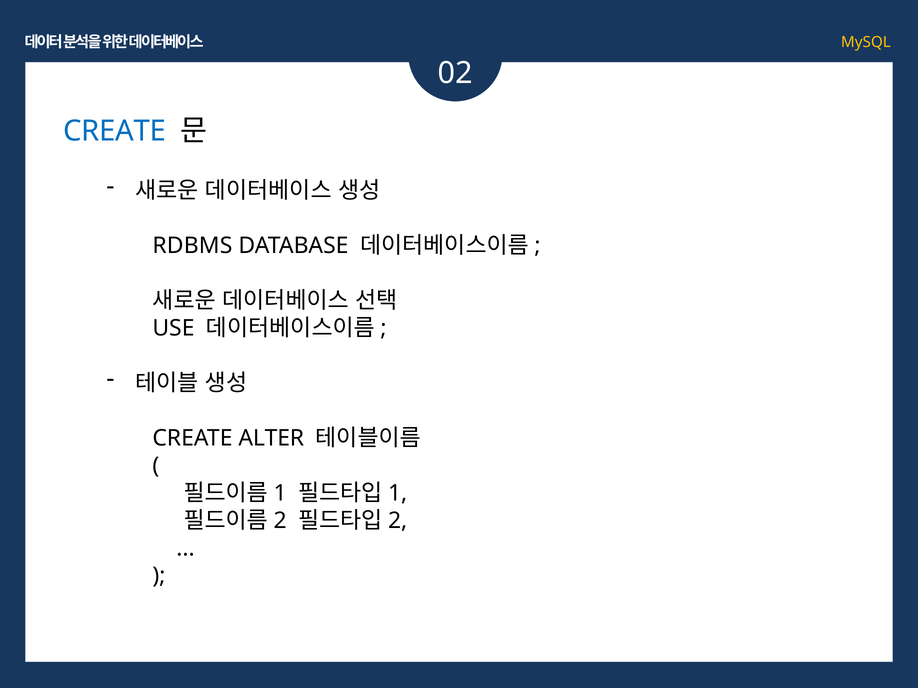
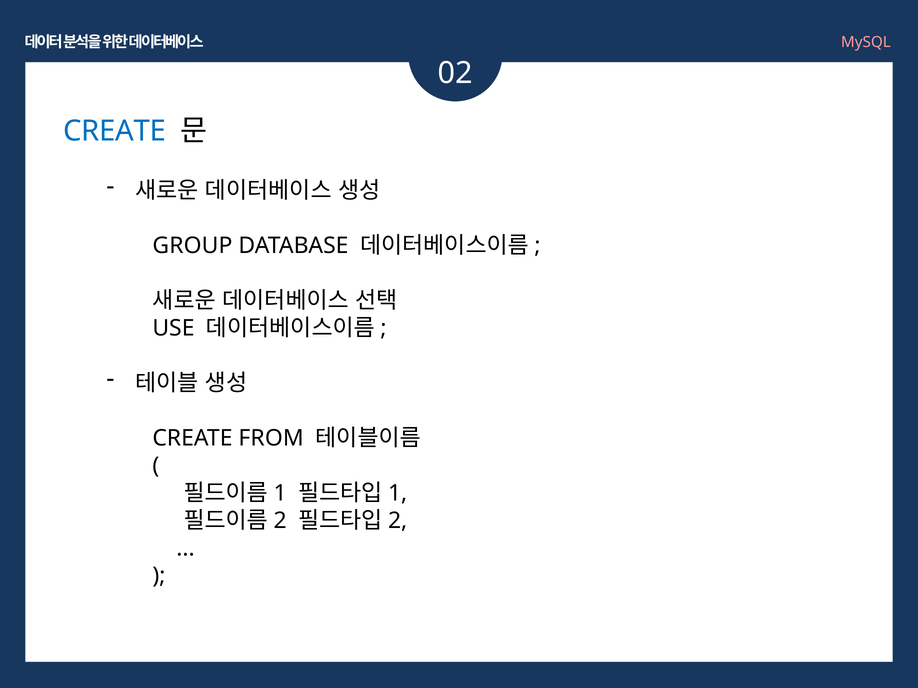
MySQL colour: yellow -> pink (866, 42)
RDBMS: RDBMS -> GROUP (192, 246)
ALTER: ALTER -> FROM (271, 438)
